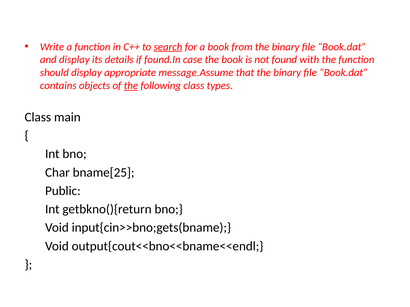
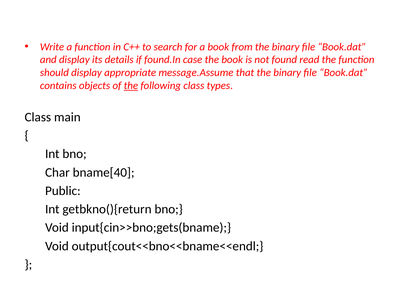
search underline: present -> none (168, 47)
with: with -> read (309, 60)
bname[25: bname[25 -> bname[40 (104, 173)
